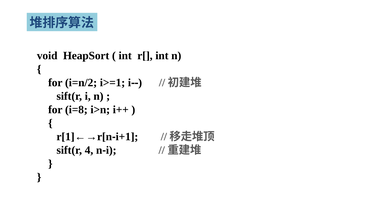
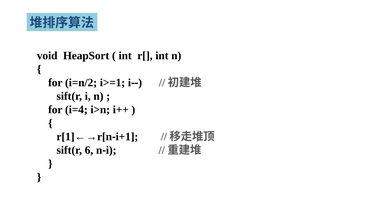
i=8: i=8 -> i=4 (76, 110)
4: 4 -> 6 (89, 150)
